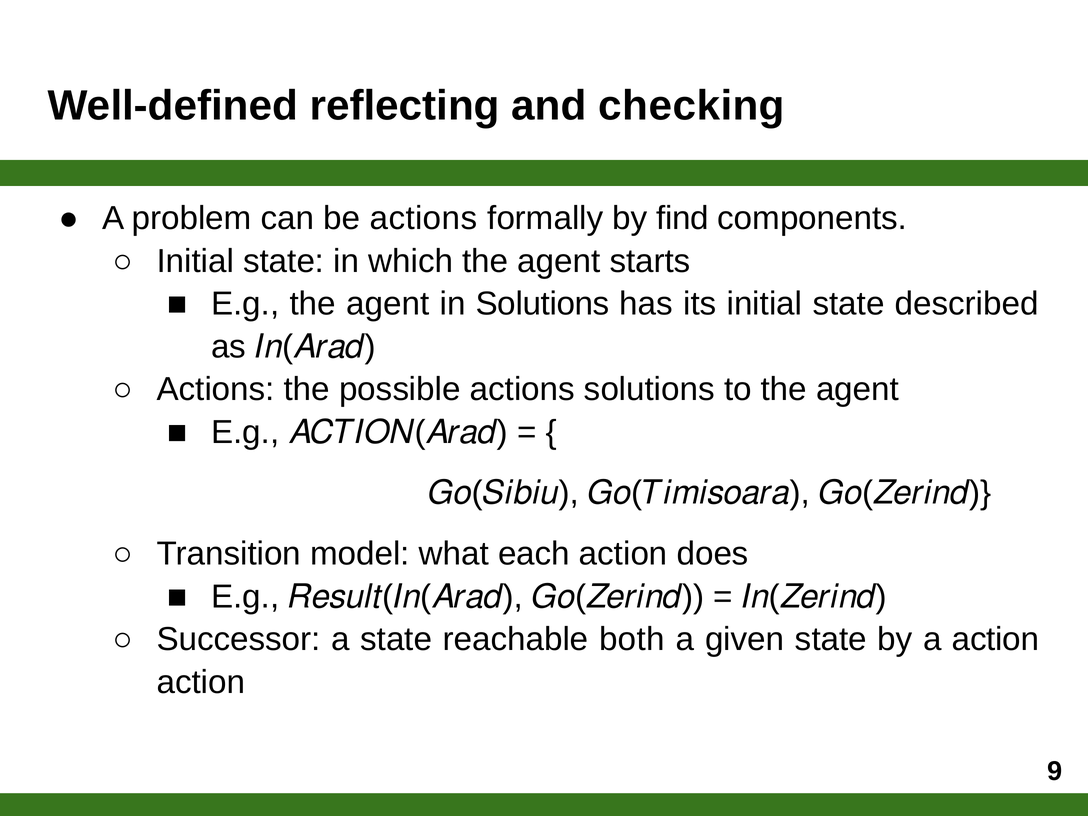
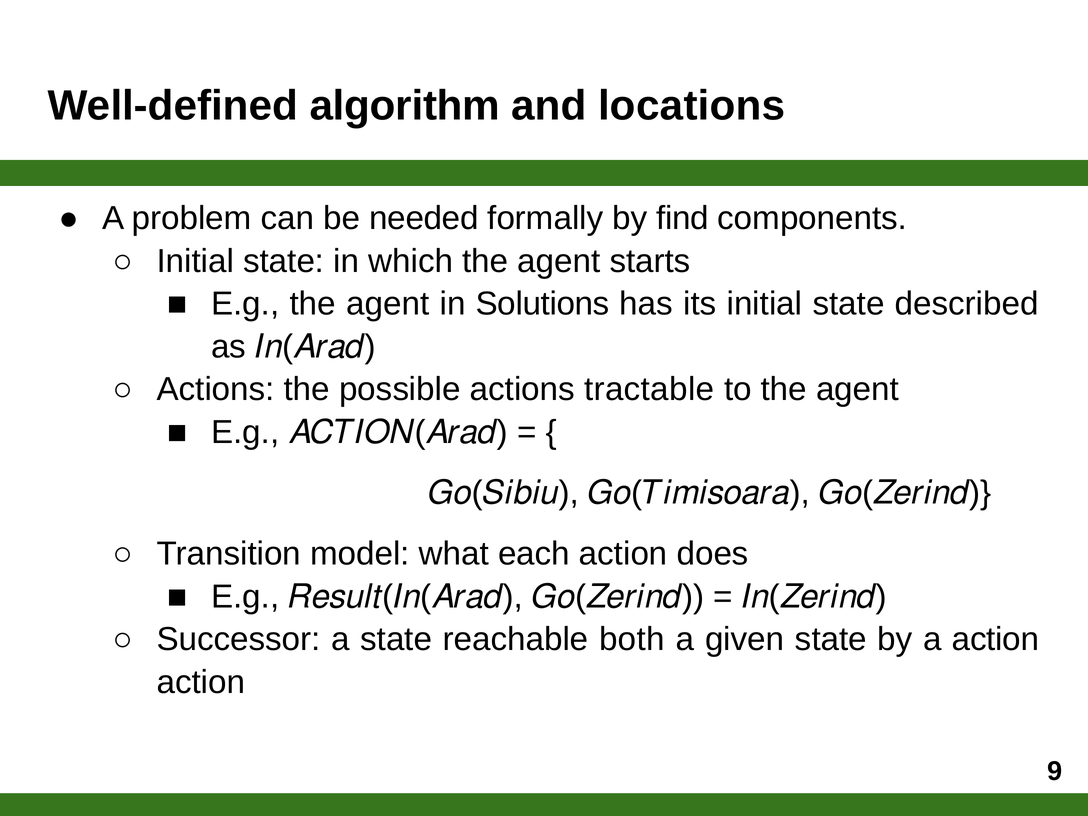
reflecting: reflecting -> algorithm (405, 106)
checking: checking -> locations (692, 106)
be actions: actions -> needed (424, 218)
actions solutions: solutions -> tractable (649, 389)
